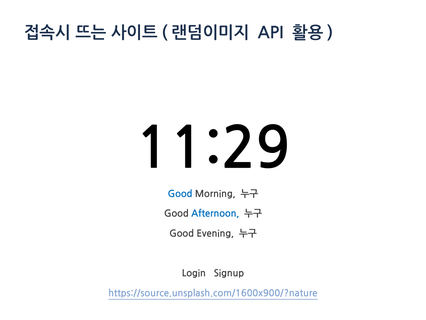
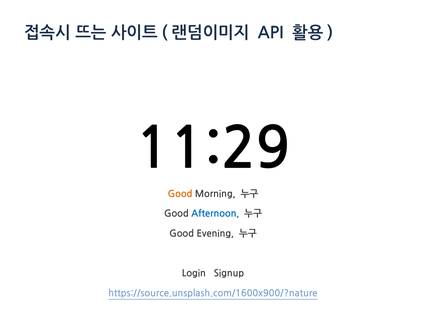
Good colour: blue -> orange (180, 194)
